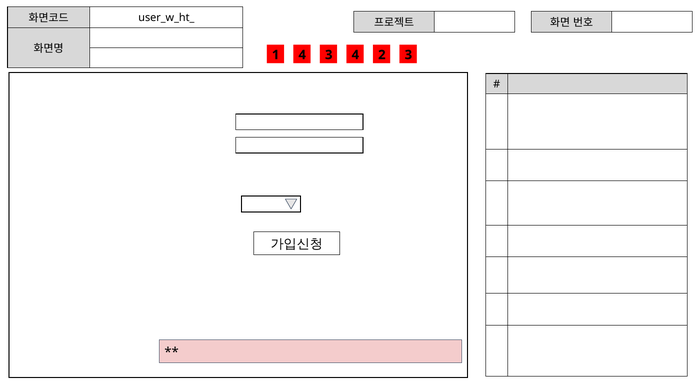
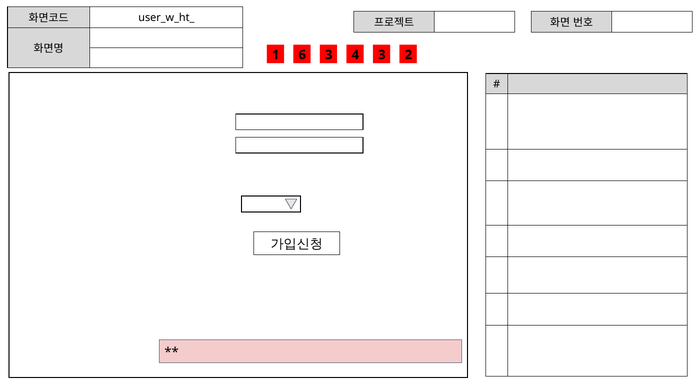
1 4: 4 -> 6 (302, 55)
4 2: 2 -> 3 (382, 55)
3 3: 3 -> 2 (408, 55)
